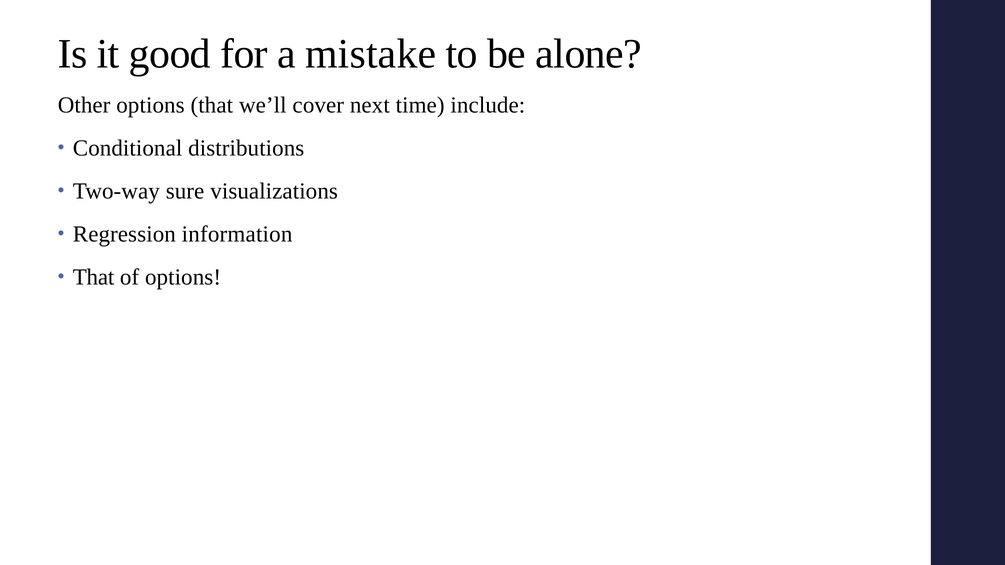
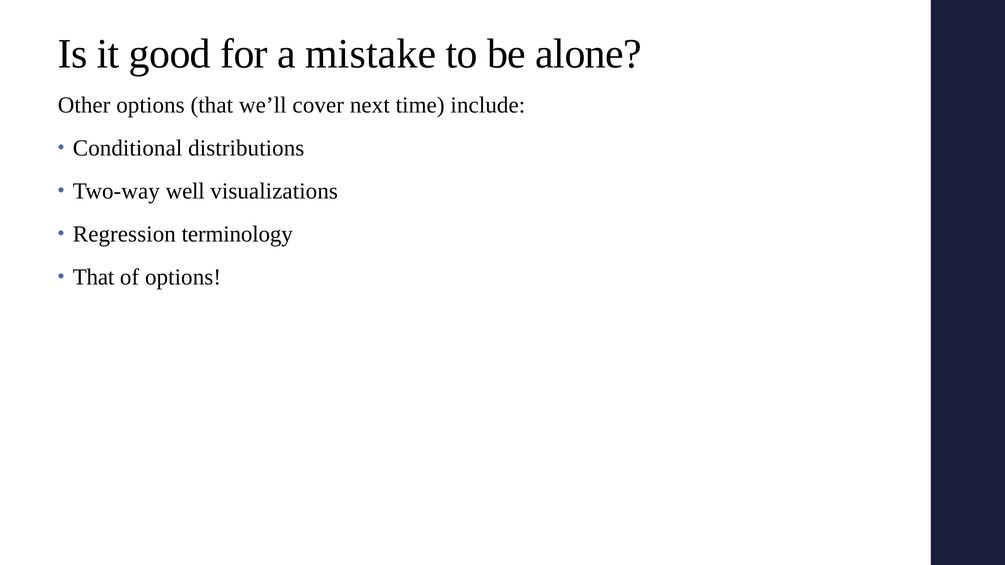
sure: sure -> well (185, 191)
information: information -> terminology (237, 234)
